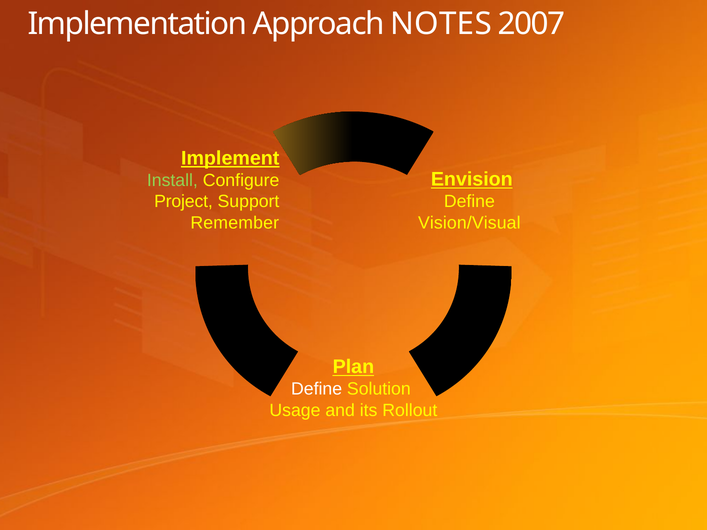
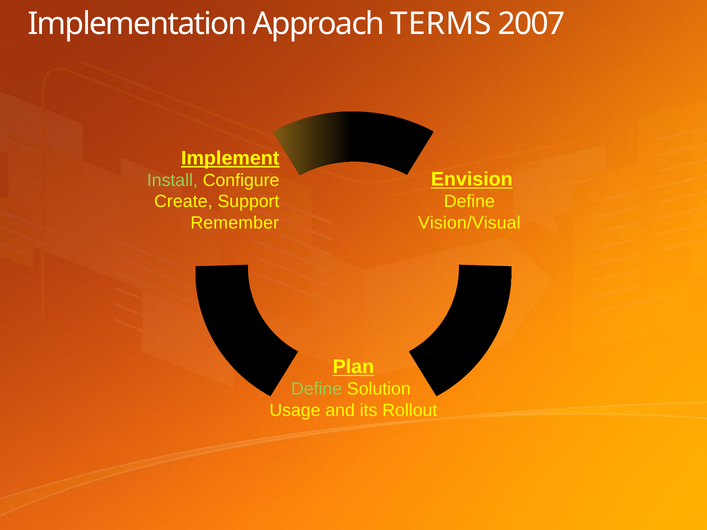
NOTES: NOTES -> TERMS (441, 24)
Project: Project -> Create (183, 202)
Define colour: white -> light green (317, 389)
